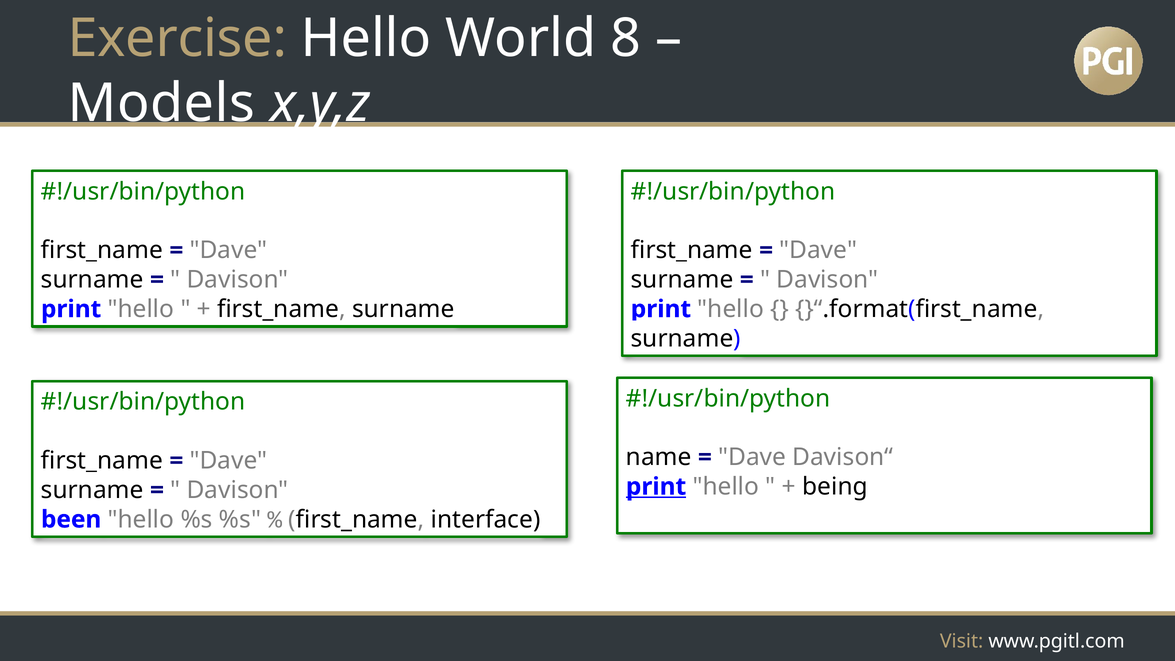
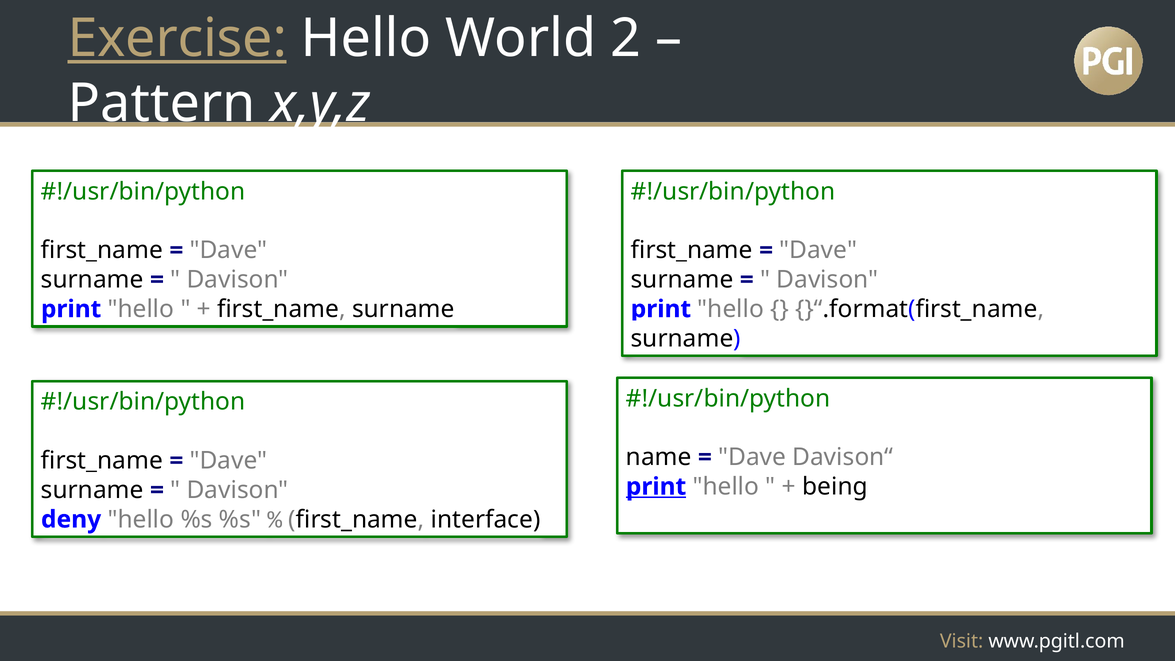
Exercise underline: none -> present (177, 39)
8: 8 -> 2 (626, 39)
Models: Models -> Pattern (162, 103)
been: been -> deny (71, 519)
